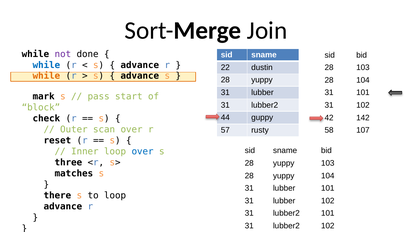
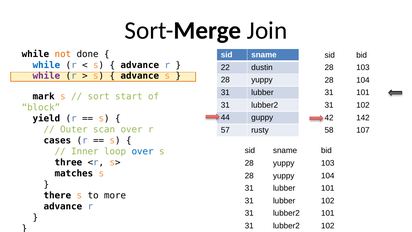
not colour: purple -> orange (63, 54)
while colour: orange -> purple (46, 76)
pass: pass -> sort (99, 96)
check: check -> yield (46, 118)
reset: reset -> cases (57, 140)
to loop: loop -> more (115, 195)
